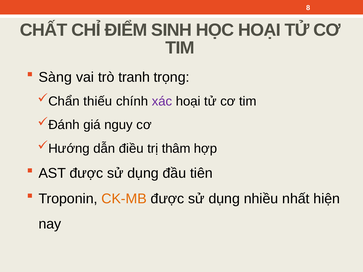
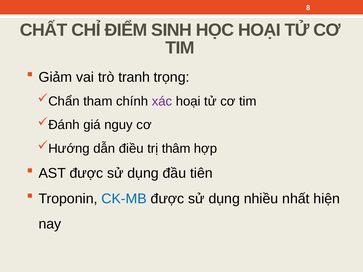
Sàng: Sàng -> Giảm (55, 77)
thiếu: thiếu -> tham (98, 101)
CK-MB colour: orange -> blue (124, 199)
